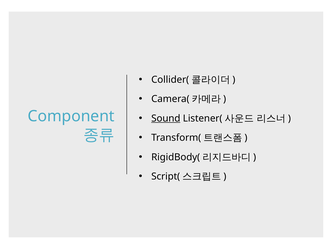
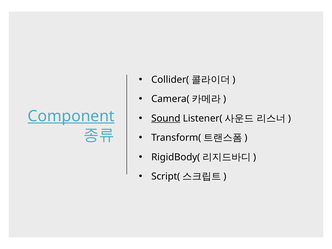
Component underline: none -> present (71, 116)
